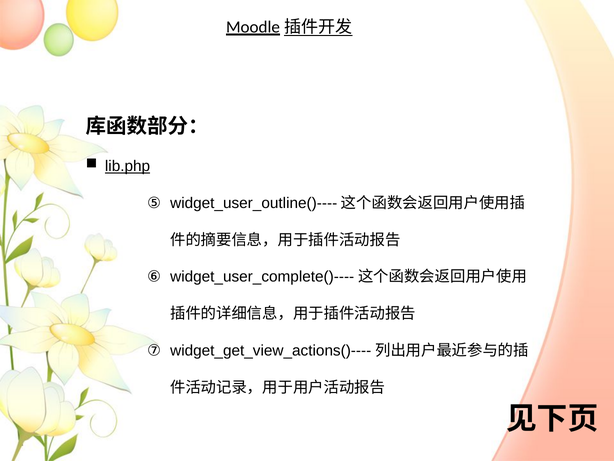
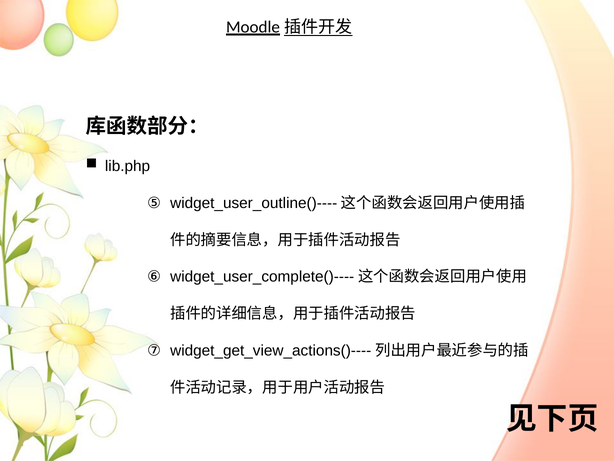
lib.php underline: present -> none (128, 166)
